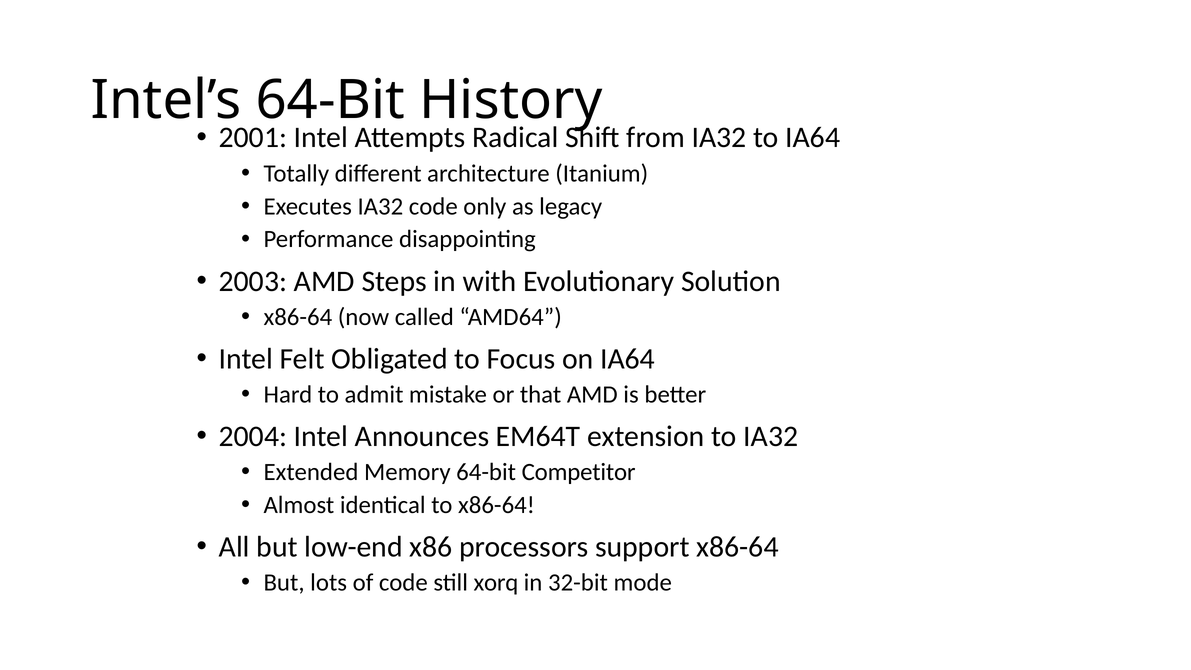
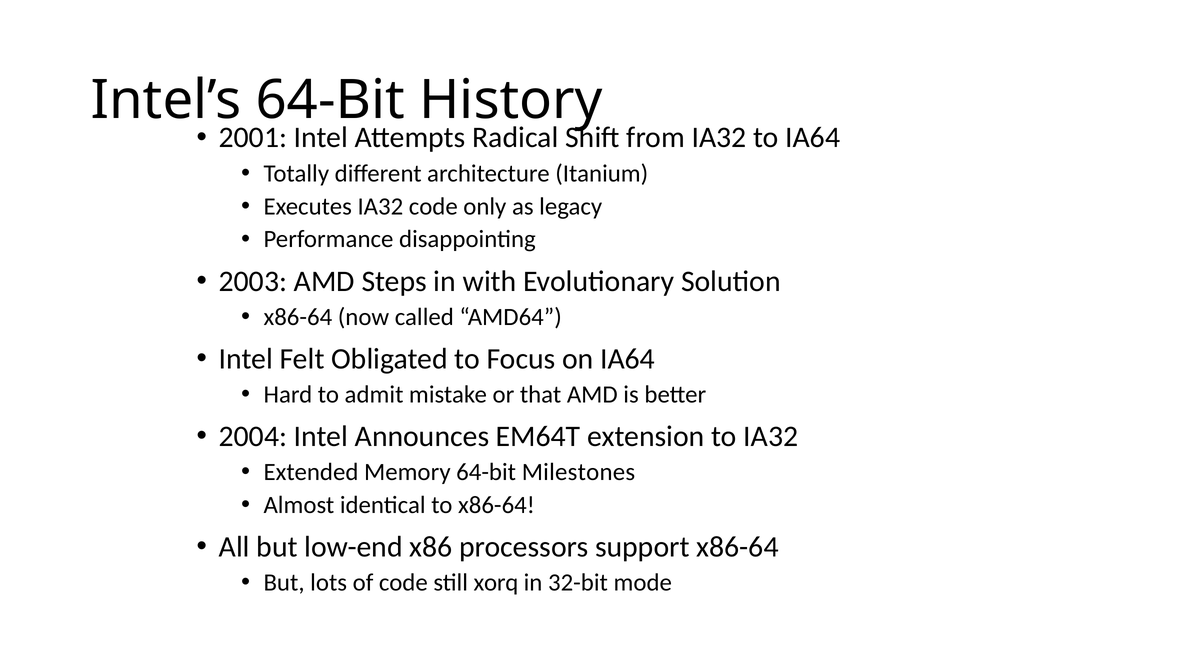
Competitor: Competitor -> Milestones (578, 472)
